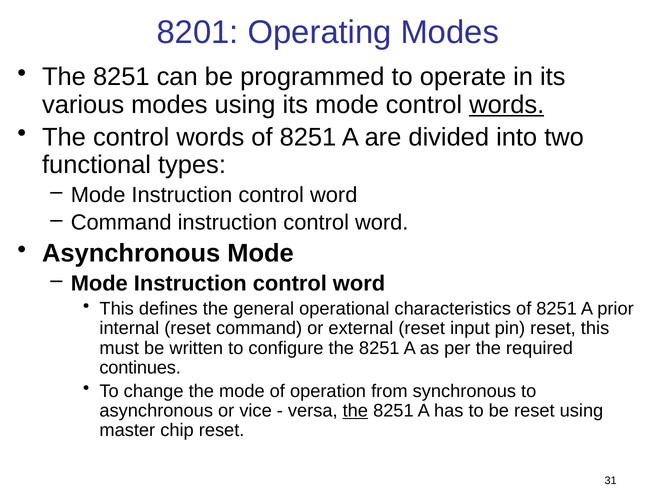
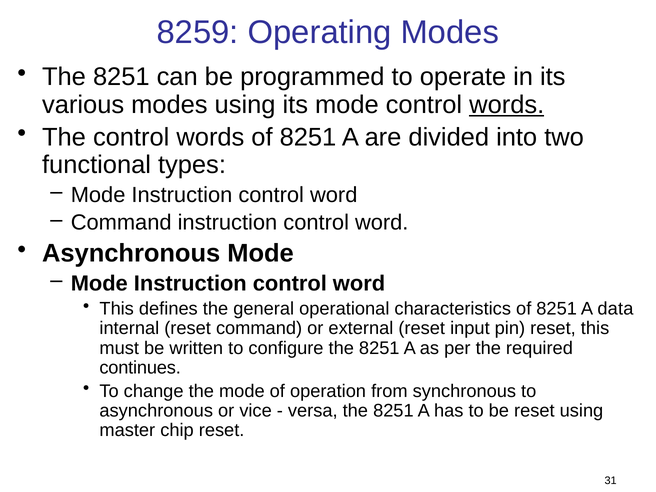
8201: 8201 -> 8259 (198, 32)
prior: prior -> data (615, 309)
the underline: present -> none (355, 411)
